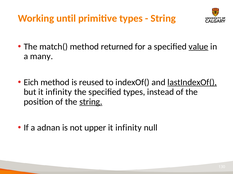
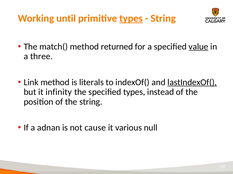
types underline: none -> present (131, 18)
many: many -> three (42, 57)
Eich: Eich -> Link (31, 83)
reused: reused -> literals (91, 83)
string underline: present -> none (91, 102)
upper: upper -> cause (95, 128)
infinity: infinity -> various (129, 128)
